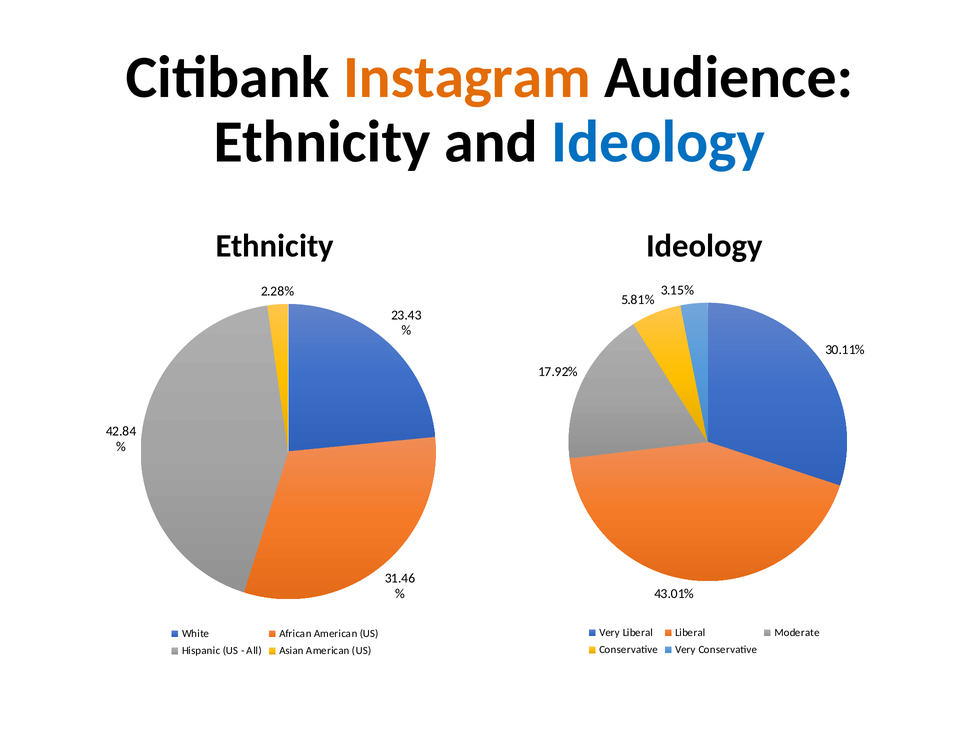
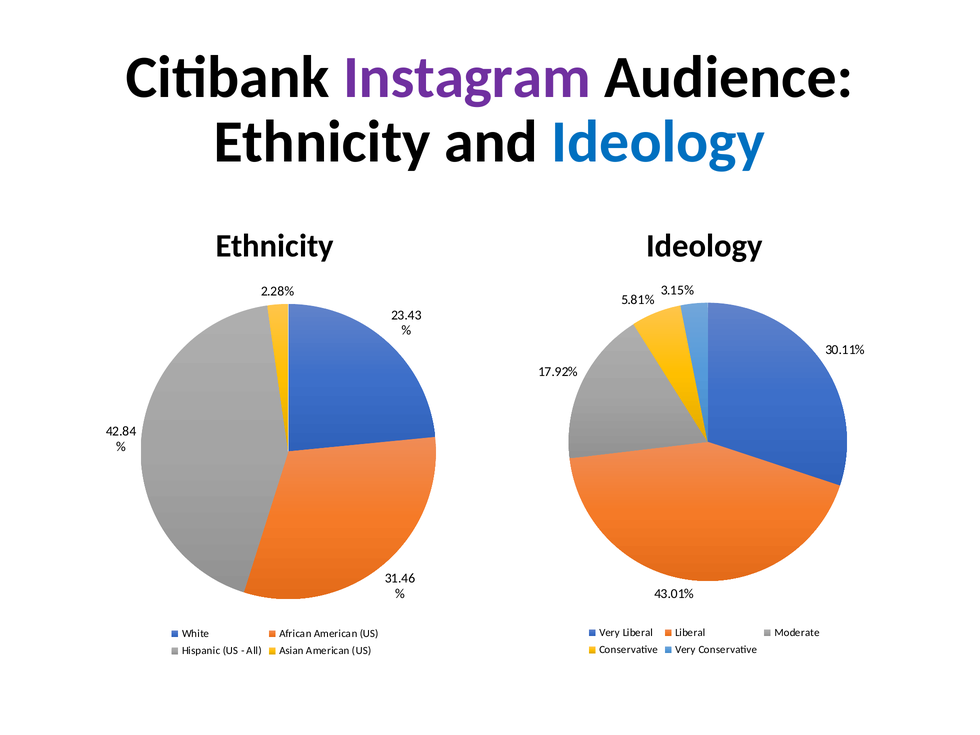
Instagram colour: orange -> purple (467, 77)
